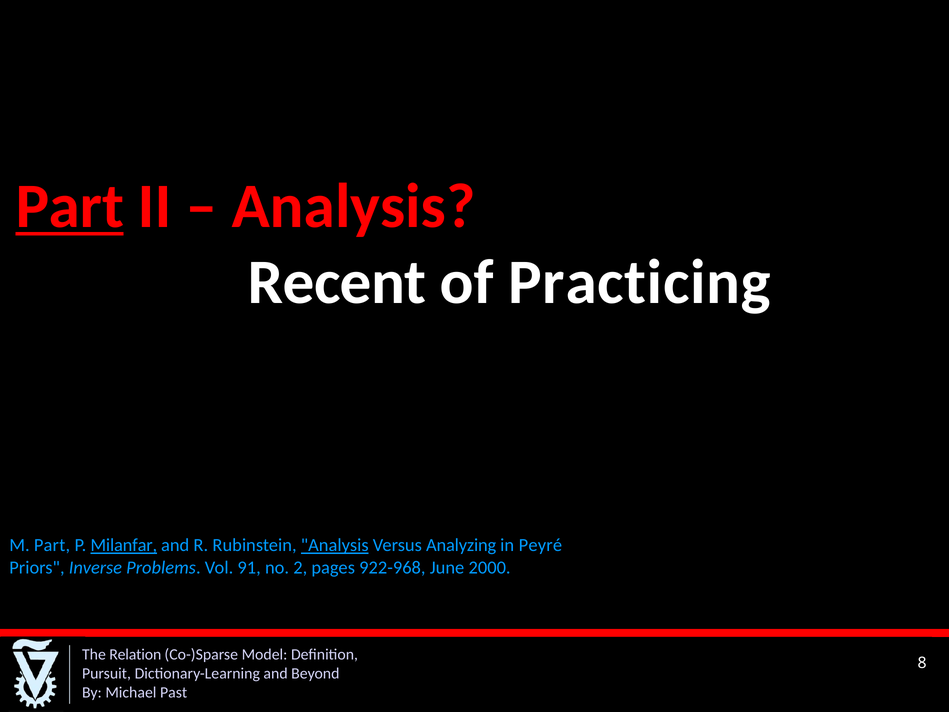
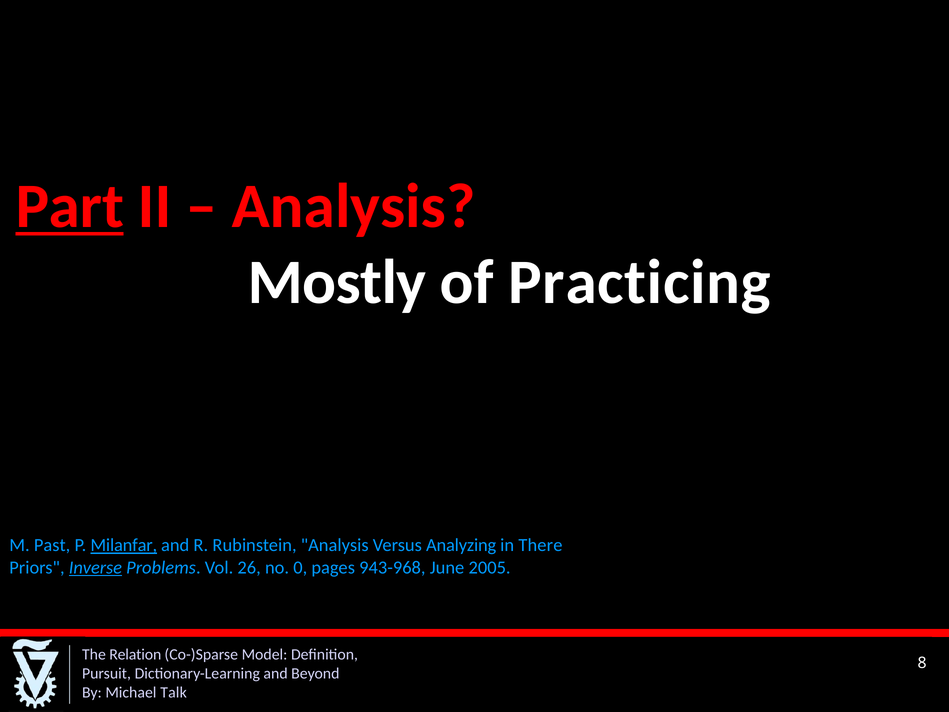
Recent: Recent -> Mostly (337, 282)
M Part: Part -> Past (52, 545)
Analysis underline: present -> none (335, 545)
Peyré: Peyré -> There (540, 545)
Inverse underline: none -> present (95, 567)
91: 91 -> 26 (249, 567)
2: 2 -> 0 (300, 567)
922-968: 922-968 -> 943-968 (392, 567)
2000: 2000 -> 2005 (490, 567)
Past: Past -> Talk (174, 692)
